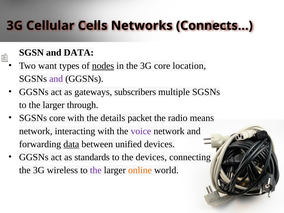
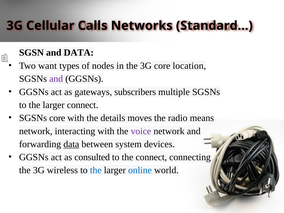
Cells: Cells -> Calls (93, 26)
Connects…: Connects… -> Standard… (214, 26)
nodes underline: present -> none (103, 66)
larger through: through -> connect (83, 105)
packet: packet -> moves (140, 118)
unified: unified -> system (129, 144)
standards: standards -> consulted (92, 157)
the devices: devices -> connect (151, 157)
the colour: purple -> blue (96, 170)
online colour: orange -> blue (140, 170)
